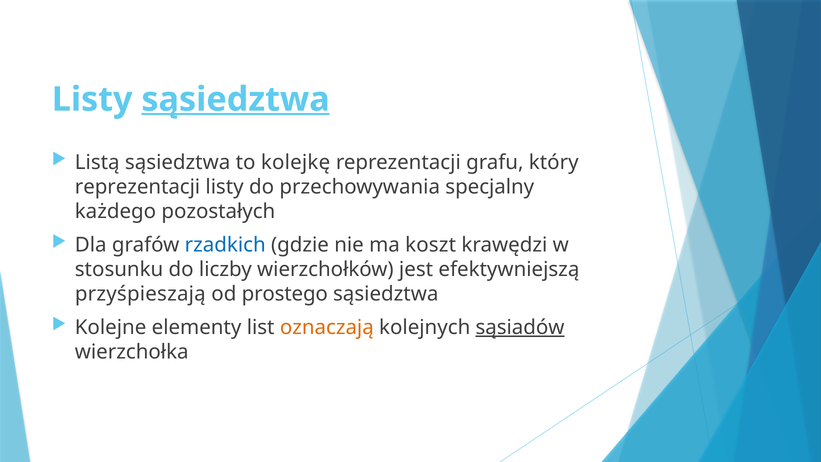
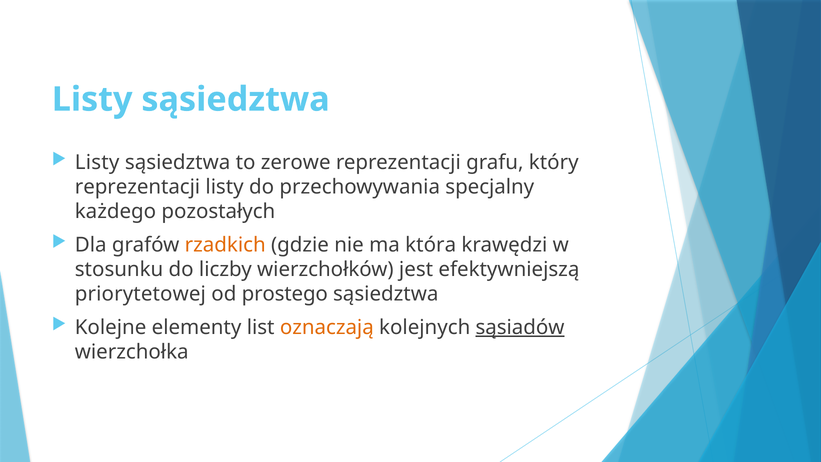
sąsiedztwa underline: present -> none (236, 99)
Listą: Listą -> Listy (97, 162)
kolejkę: kolejkę -> zerowe (296, 162)
rzadkich colour: blue -> orange (225, 245)
koszt: koszt -> która (431, 245)
przyśpieszają: przyśpieszają -> priorytetowej (140, 294)
